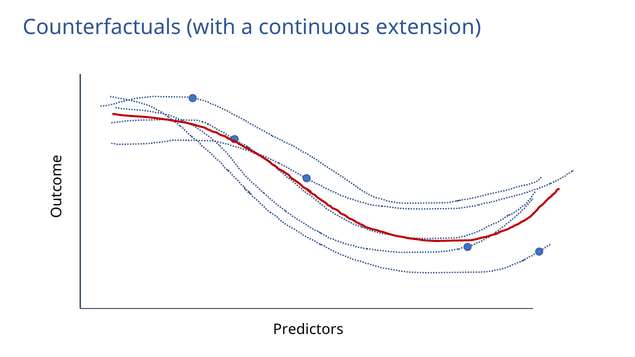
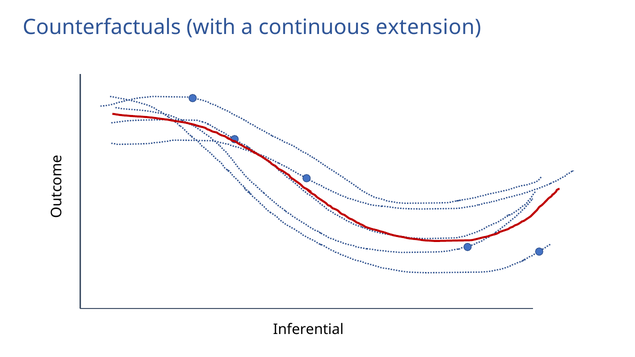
Predictors: Predictors -> Inferential (308, 330)
